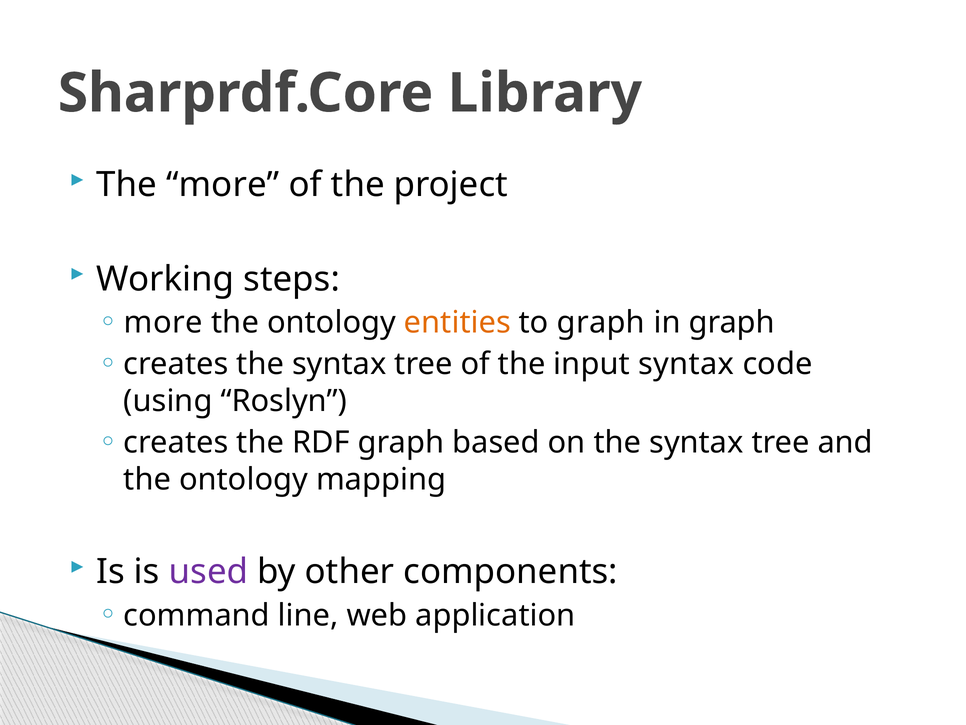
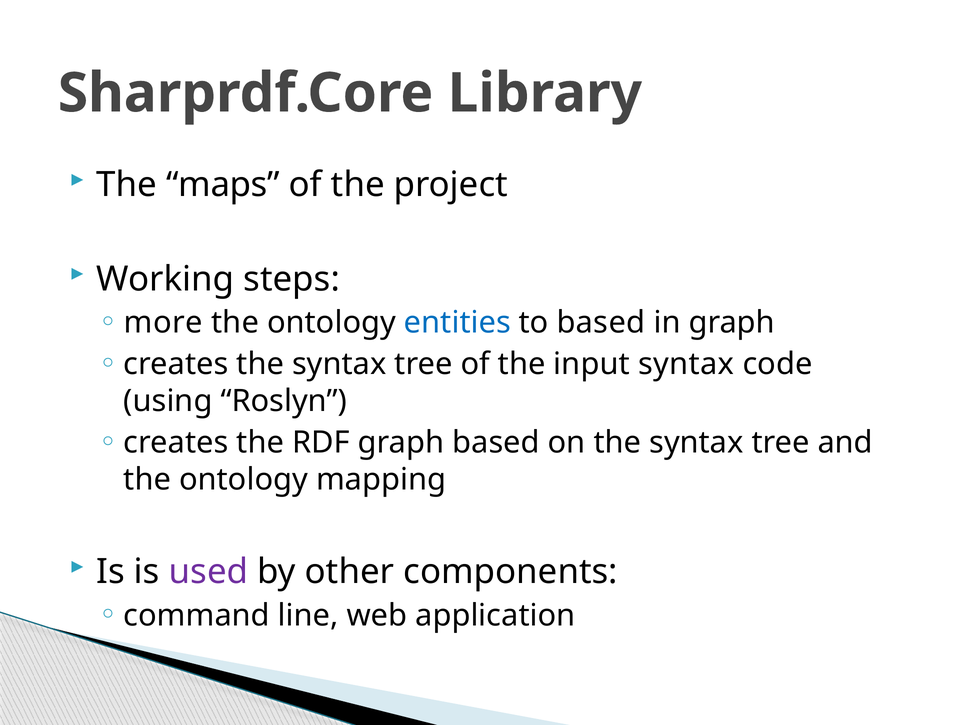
The more: more -> maps (223, 185)
entities colour: orange -> blue (457, 322)
to graph: graph -> based (601, 322)
